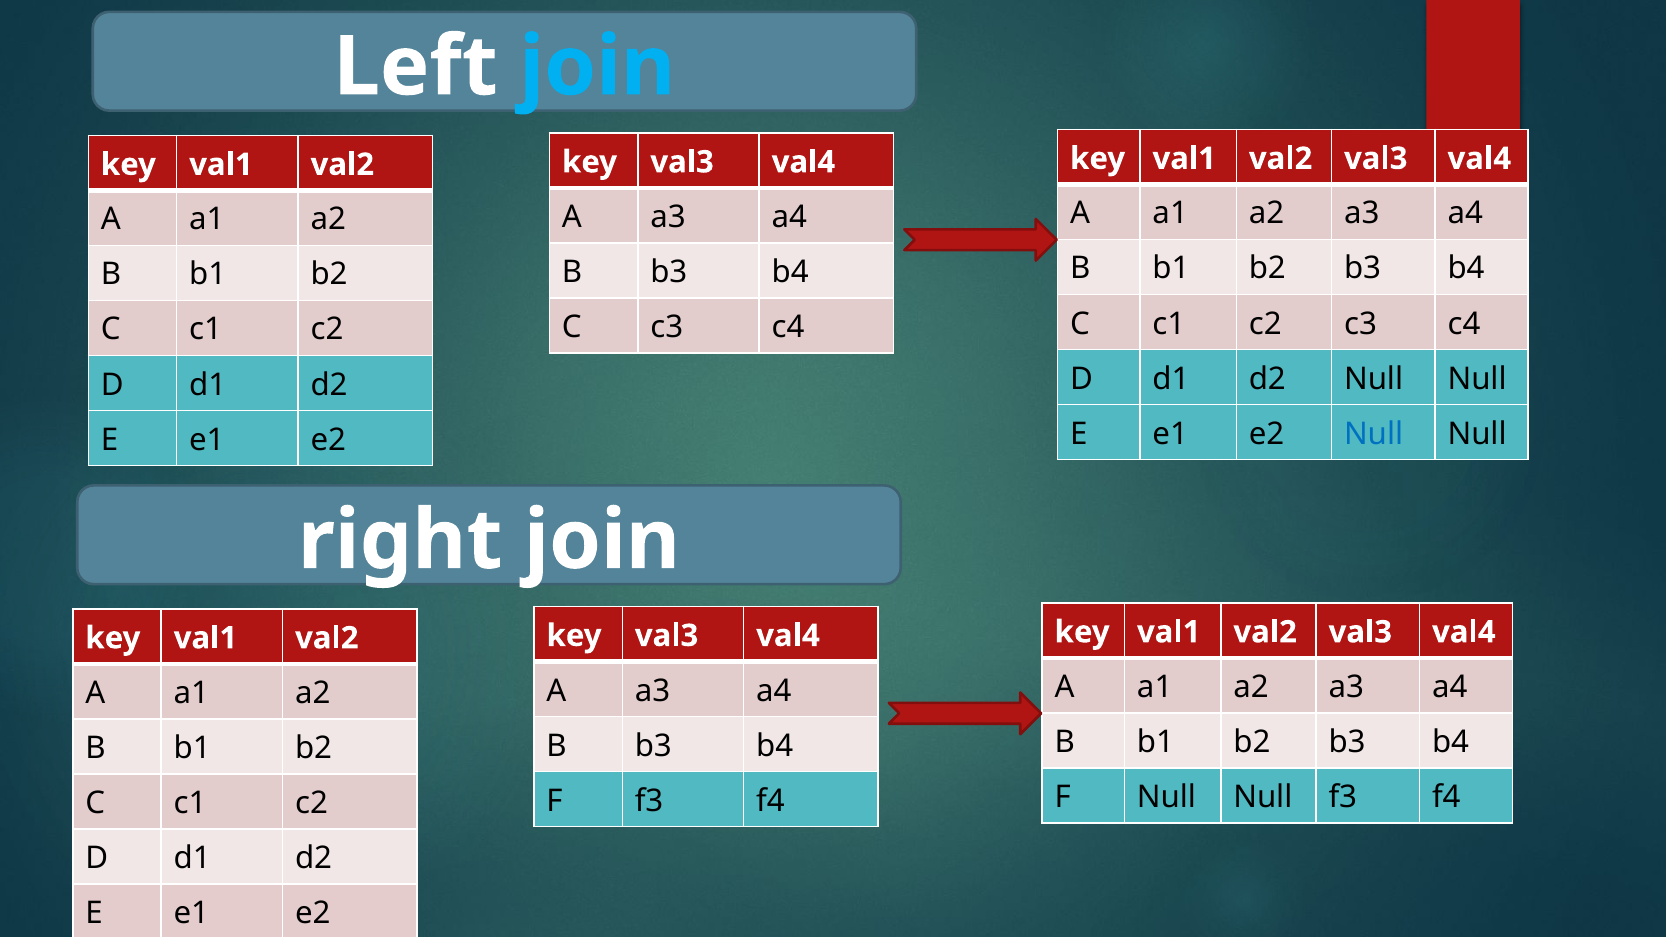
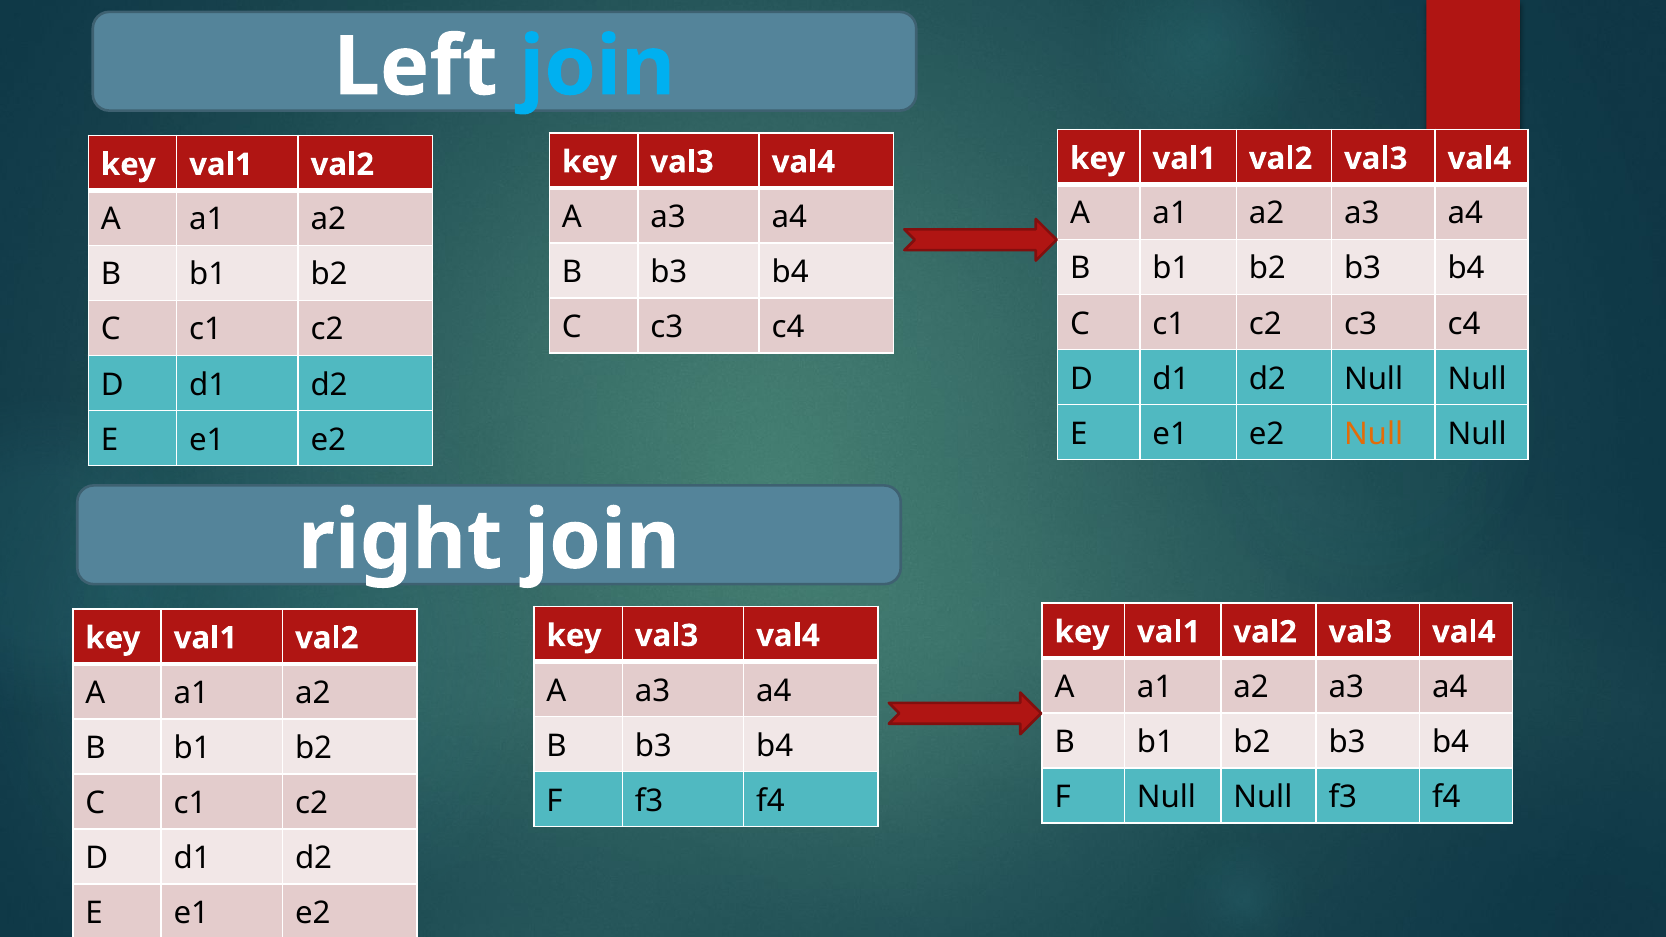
Null colour: blue -> orange (1374, 434)
